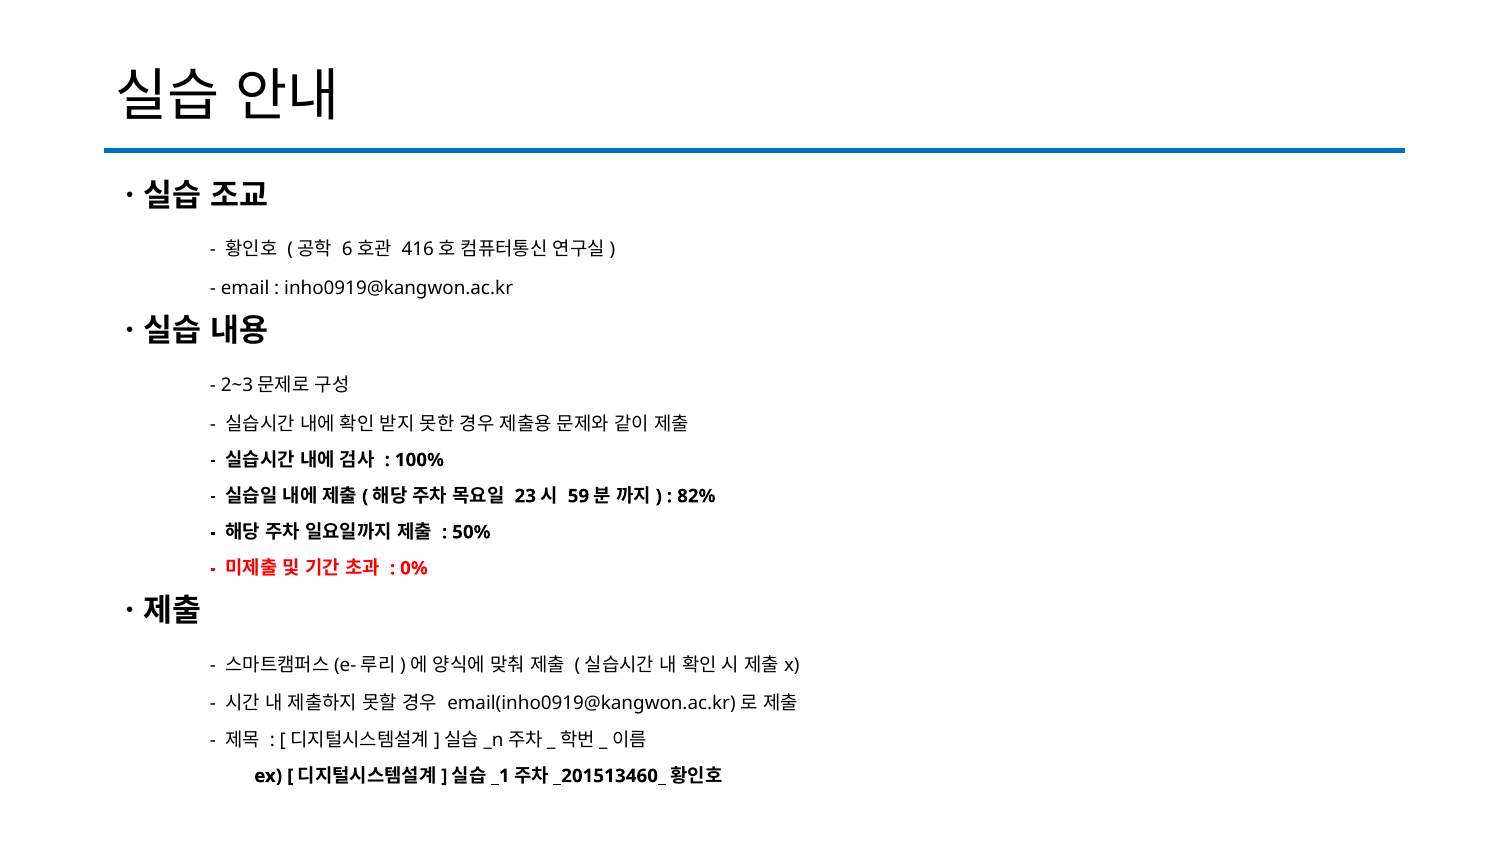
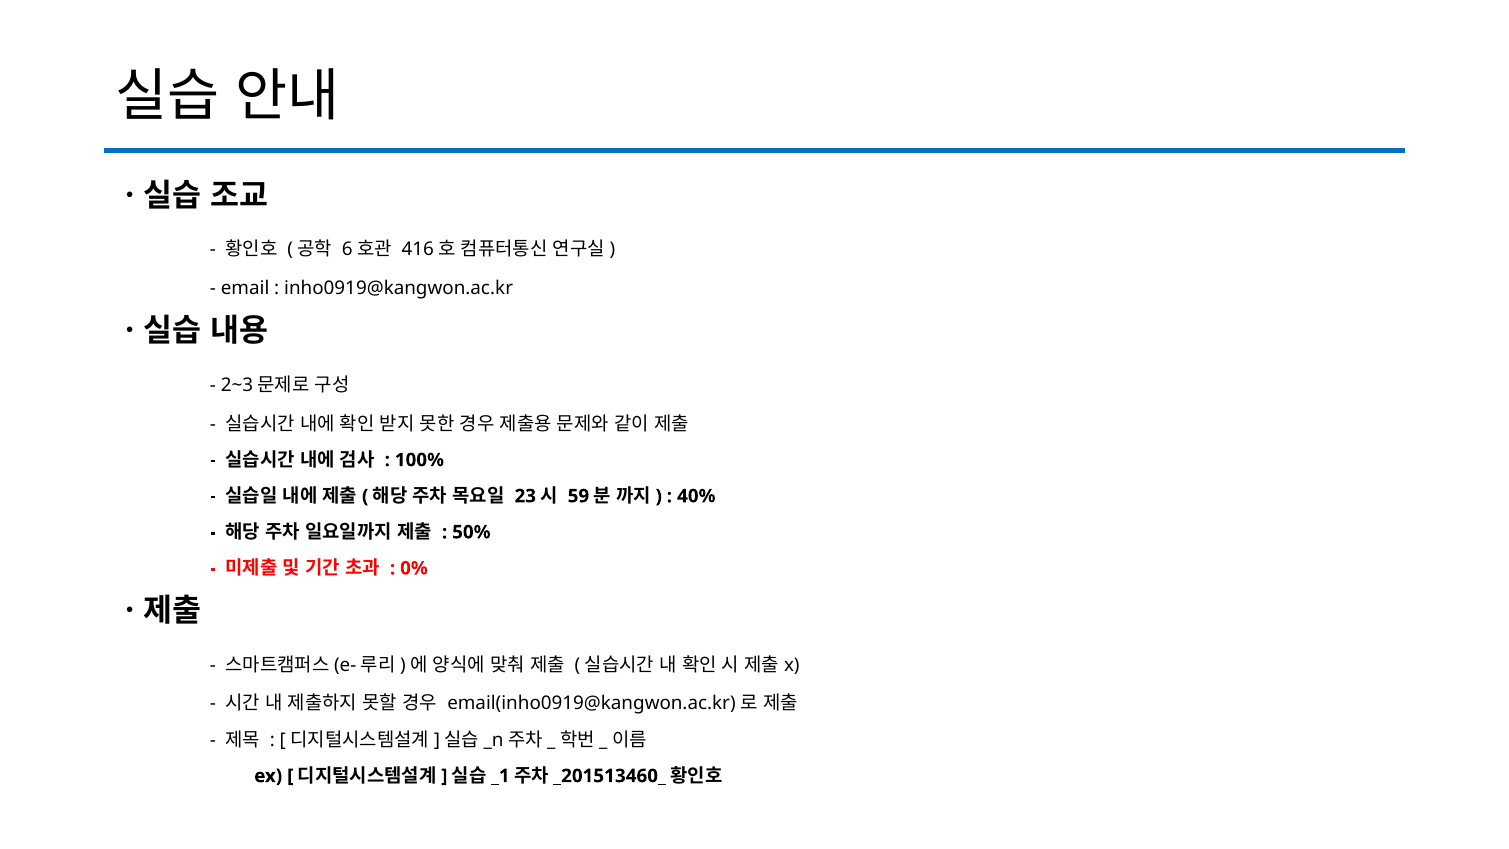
82%: 82% -> 40% (696, 496)
